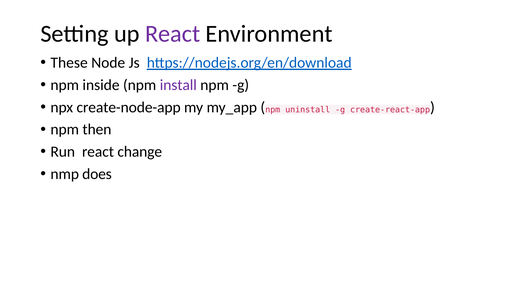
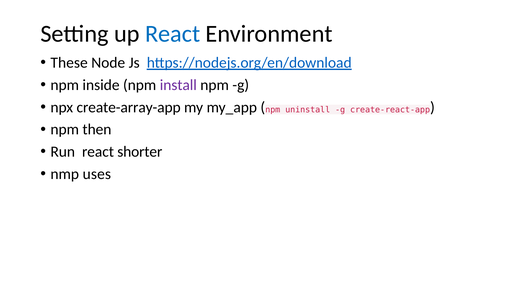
React colour: purple -> blue (173, 34)
create-node-app: create-node-app -> create-array-app (129, 107)
change: change -> shorter (140, 152)
does: does -> uses (97, 174)
